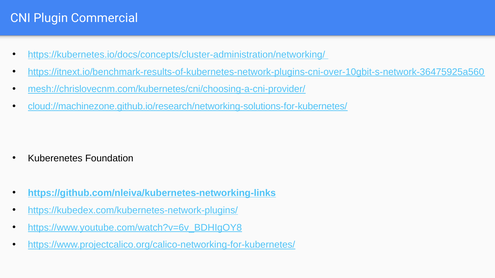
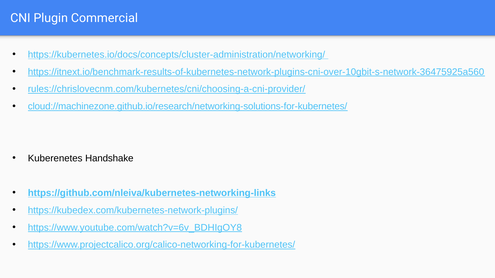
mesh://chrislovecnm.com/kubernetes/cni/choosing-a-cni-provider/: mesh://chrislovecnm.com/kubernetes/cni/choosing-a-cni-provider/ -> rules://chrislovecnm.com/kubernetes/cni/choosing-a-cni-provider/ (167, 89)
Foundation: Foundation -> Handshake (109, 159)
